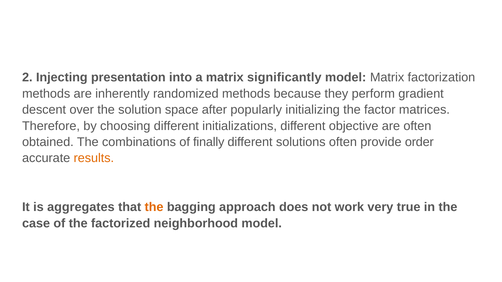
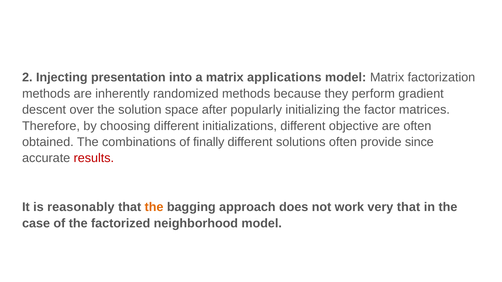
significantly: significantly -> applications (284, 78)
order: order -> since (419, 142)
results colour: orange -> red (94, 158)
aggregates: aggregates -> reasonably (81, 207)
very true: true -> that (409, 207)
